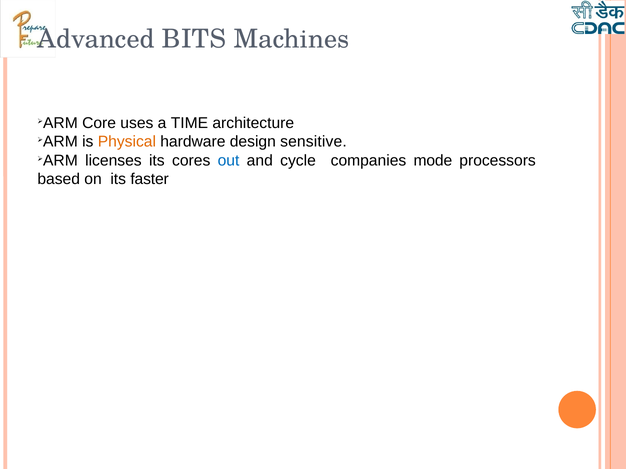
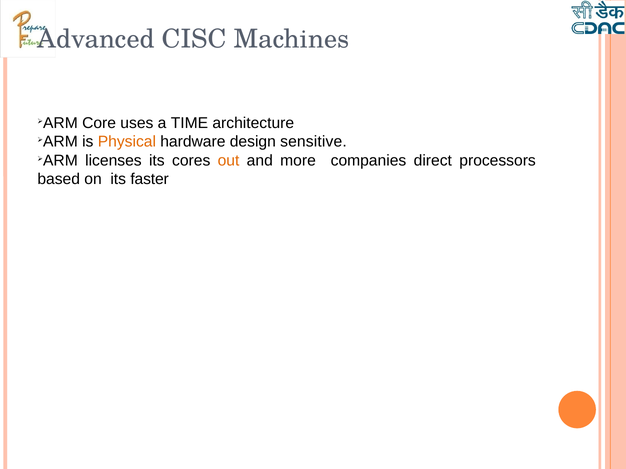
BITS: BITS -> CISC (194, 39)
out colour: blue -> orange (229, 161)
cycle: cycle -> more (298, 161)
mode: mode -> direct (433, 161)
